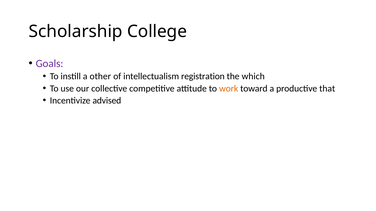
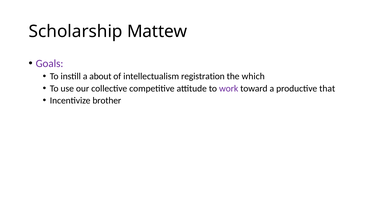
College: College -> Mattew (157, 32)
other: other -> about (100, 77)
work colour: orange -> purple (229, 89)
advised: advised -> brother (107, 101)
